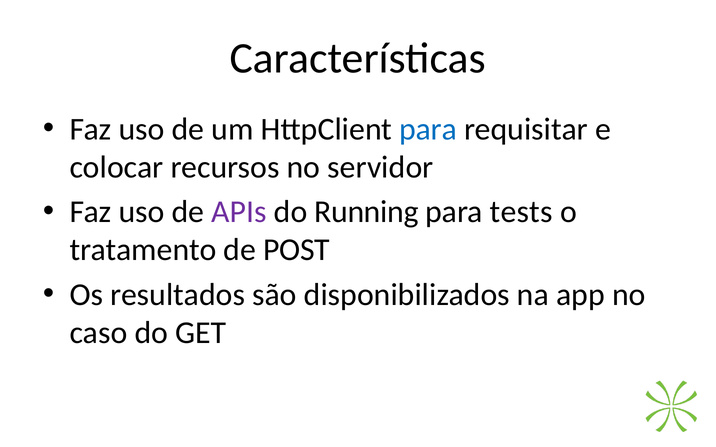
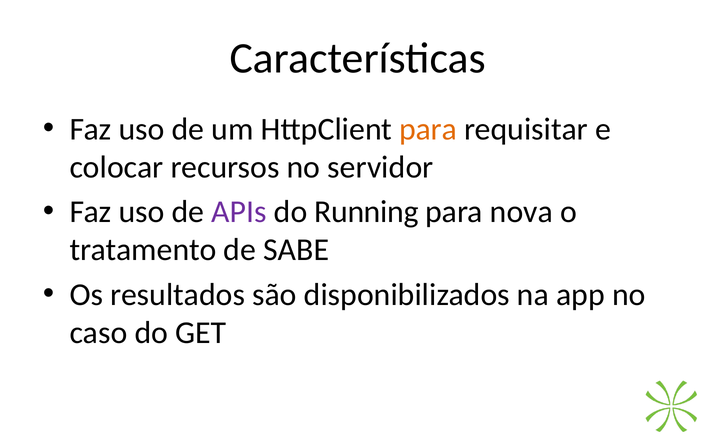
para colour: blue -> orange (428, 129)
tests: tests -> nova (521, 212)
POST: POST -> SABE (296, 250)
